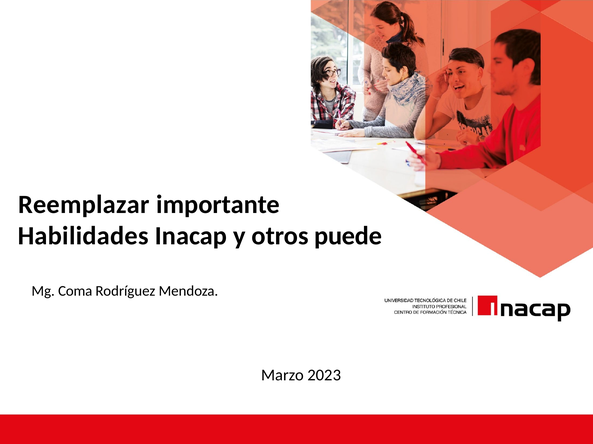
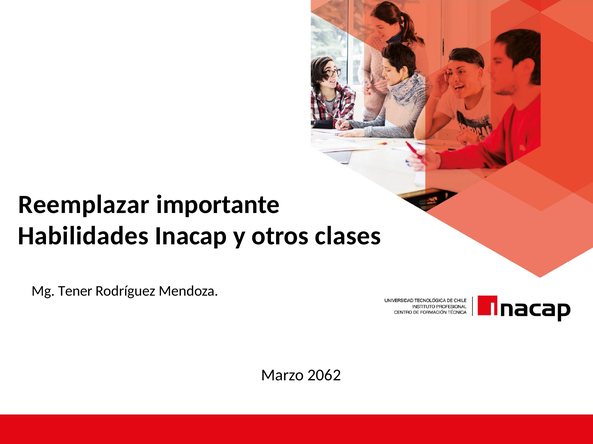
puede: puede -> clases (348, 236)
Coma: Coma -> Tener (75, 291)
2023: 2023 -> 2062 (324, 376)
